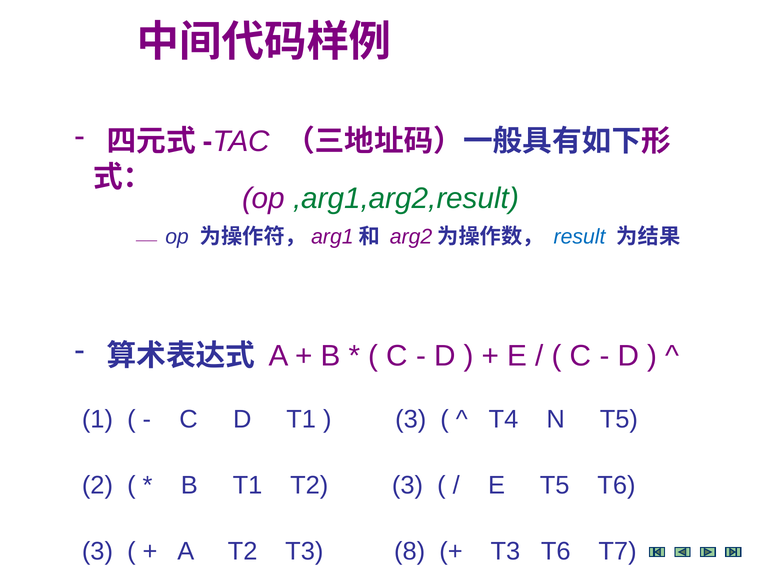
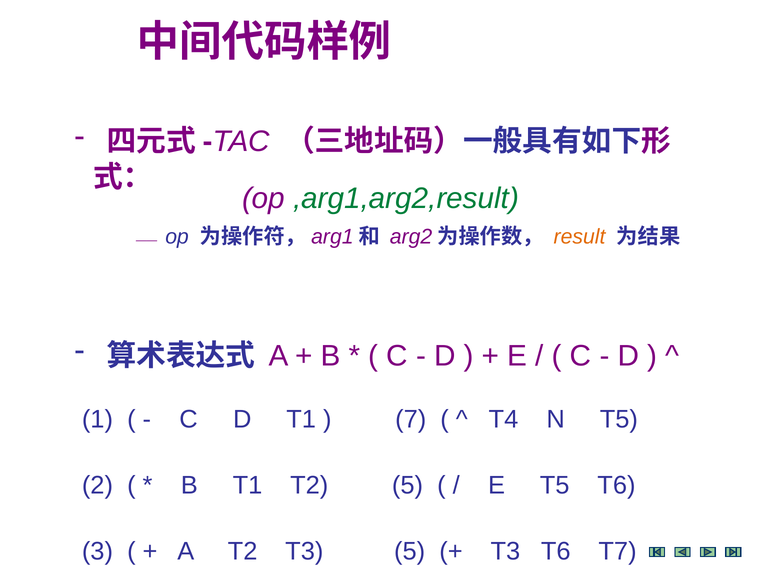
result colour: blue -> orange (580, 237)
3: 3 -> 7 (411, 419)
T2 3: 3 -> 5 (407, 485)
T3 8: 8 -> 5 (410, 552)
